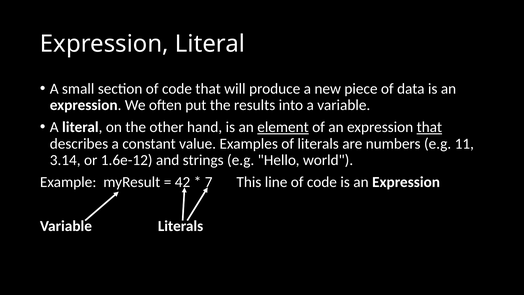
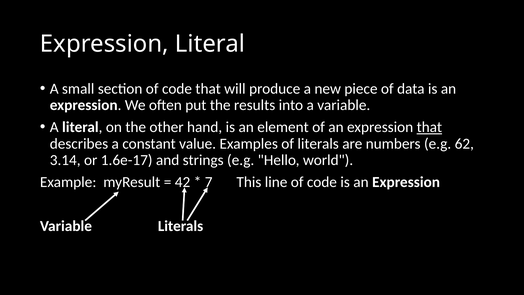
element underline: present -> none (283, 127)
11: 11 -> 62 (464, 144)
1.6e-12: 1.6e-12 -> 1.6e-17 (127, 160)
